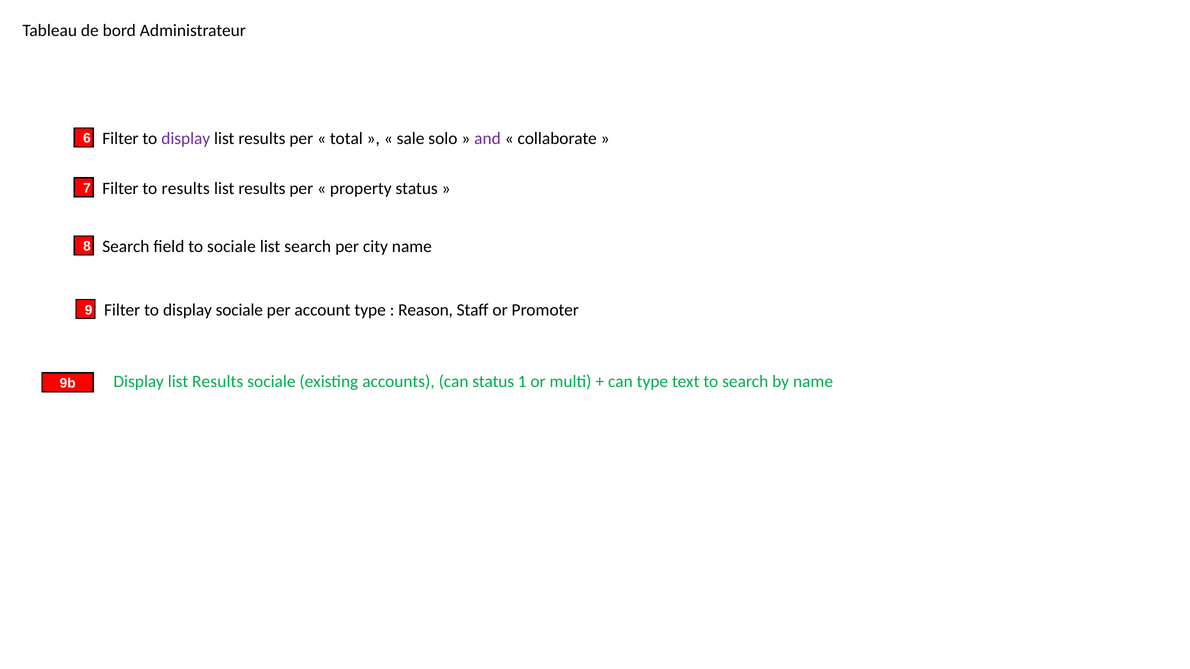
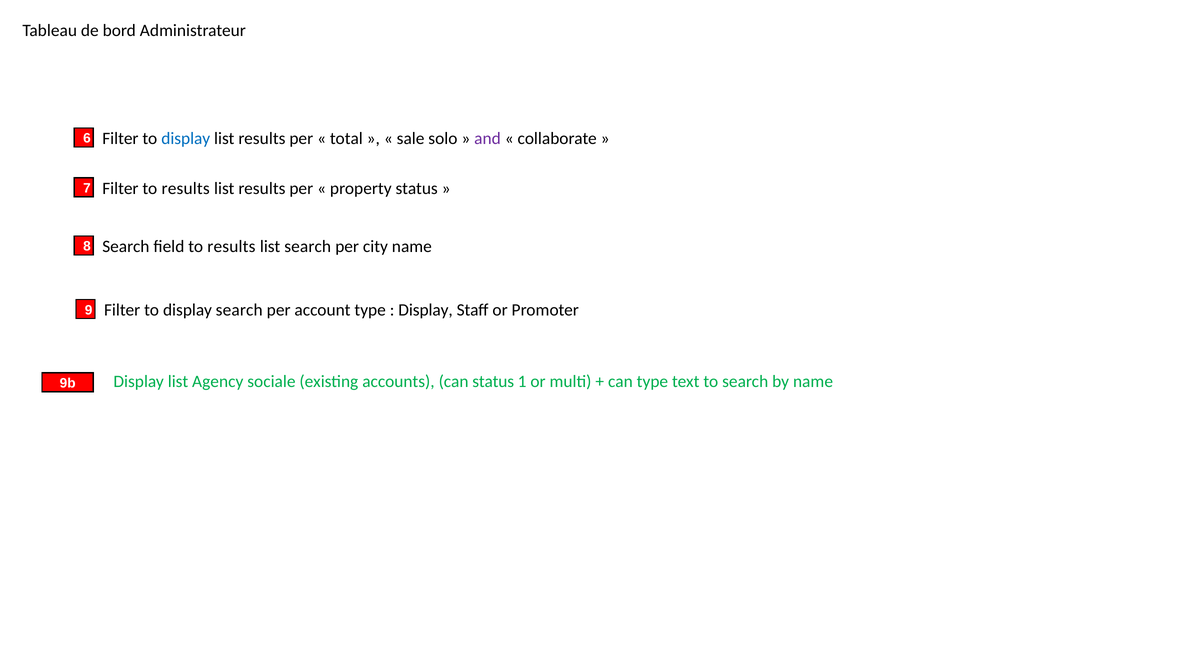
display colour: purple -> blue (186, 139)
field to sociale: sociale -> results (231, 247)
display sociale: sociale -> search (239, 310)
Reason: Reason -> Display (426, 310)
9b Display list Results: Results -> Agency (218, 382)
